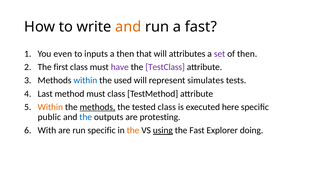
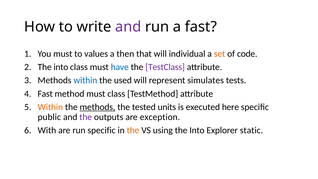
and colour: orange -> purple (128, 27)
You even: even -> must (63, 54)
inputs: inputs -> values (96, 54)
attributes: attributes -> individual (187, 54)
set colour: purple -> orange (220, 54)
of then: then -> code (247, 54)
first: first -> into (61, 67)
have colour: purple -> blue (120, 67)
Last: Last -> Fast (45, 94)
tested class: class -> units (167, 107)
the colour: blue -> purple (86, 117)
protesting: protesting -> exception (160, 117)
using underline: present -> none (163, 130)
Fast: Fast -> Into (197, 130)
doing: doing -> static (251, 130)
